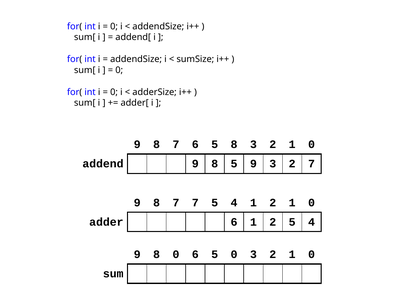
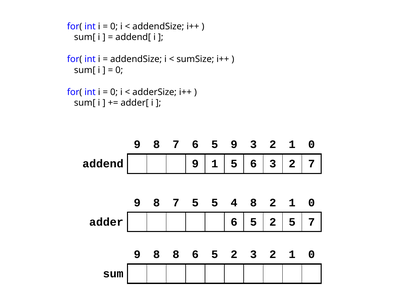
5 8: 8 -> 9 (234, 144)
addend 9 8: 8 -> 1 (215, 164)
5 9: 9 -> 6 (253, 164)
7 7: 7 -> 5 (195, 202)
4 1: 1 -> 8 (253, 202)
adder 6 1: 1 -> 5 (253, 222)
2 5 4: 4 -> 7 (312, 222)
8 0: 0 -> 8 (176, 254)
0: 0 -> 2 (234, 254)
